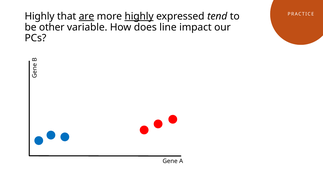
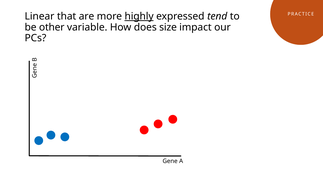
Highly: Highly -> Linear (40, 16)
are underline: present -> none (87, 16)
line: line -> size (168, 27)
